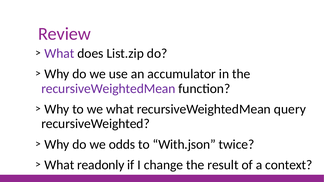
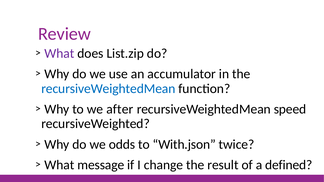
recursiveWeightedMean colour: purple -> blue (108, 89)
we what: what -> after (120, 109)
query: query -> speed (290, 109)
readonly: readonly -> message (101, 165)
context: context -> defined (289, 165)
